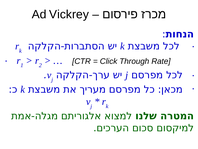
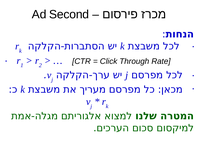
Vickrey: Vickrey -> Second (69, 14)
